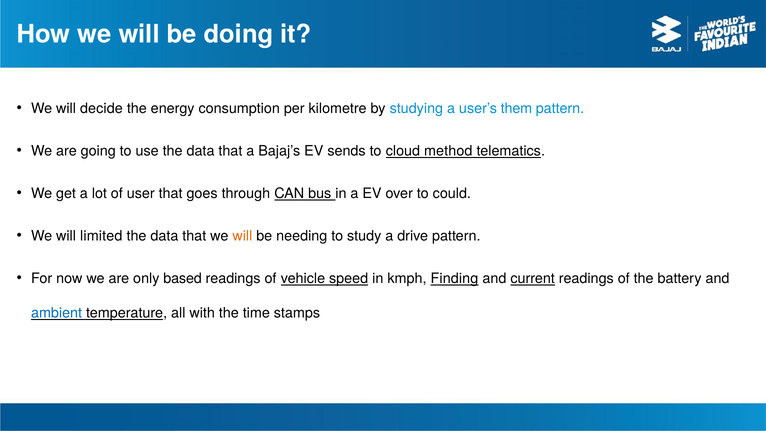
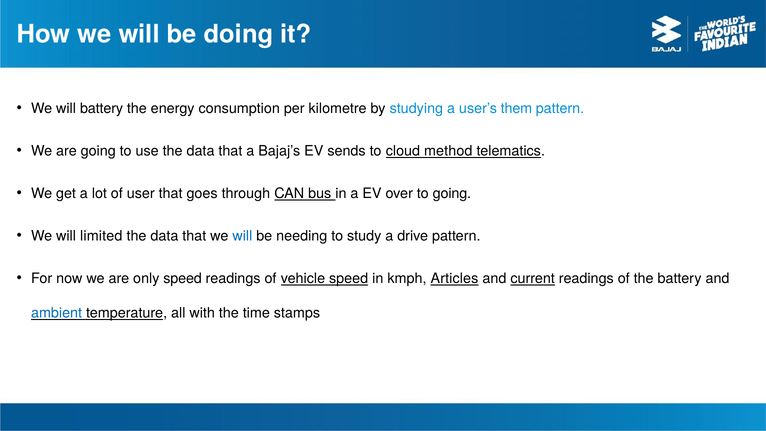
will decide: decide -> battery (102, 108)
to could: could -> going (452, 193)
will colour: orange -> blue (242, 236)
only based: based -> speed (183, 278)
Finding: Finding -> Articles (454, 278)
